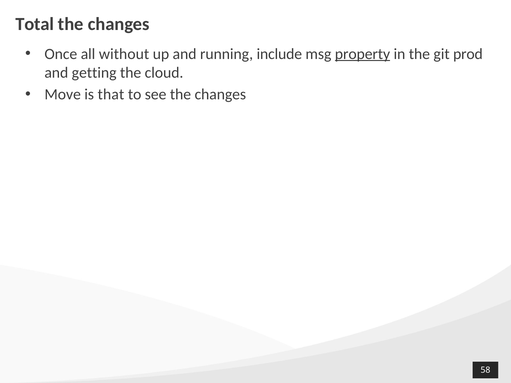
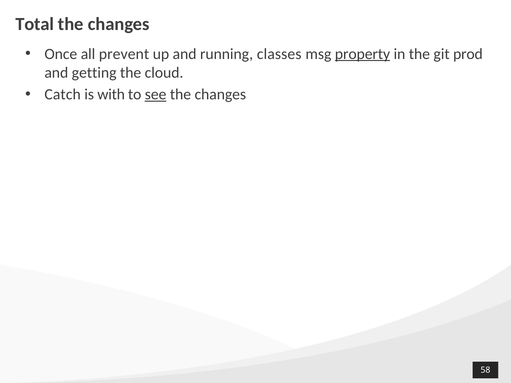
without: without -> prevent (124, 54)
include: include -> classes (279, 54)
Move: Move -> Catch (63, 94)
that: that -> with (111, 94)
see underline: none -> present (156, 94)
